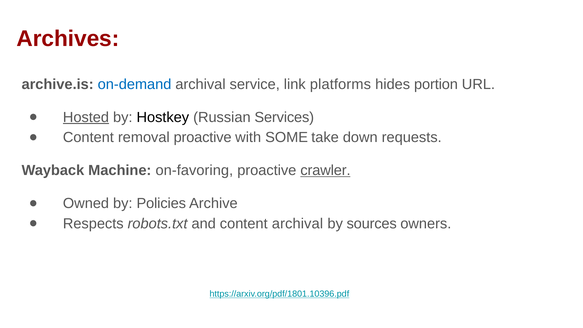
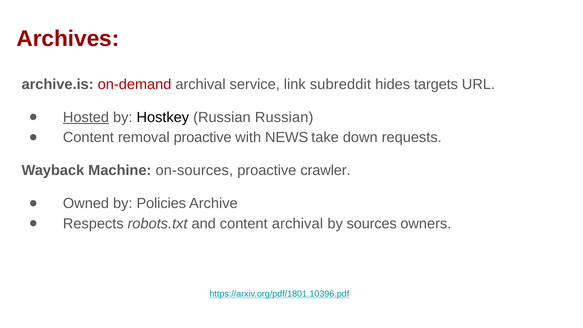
on-demand colour: blue -> red (135, 84)
platforms: platforms -> subreddit (340, 84)
portion: portion -> targets (436, 84)
Russian Services: Services -> Russian (284, 117)
SOME: SOME -> NEWS (287, 137)
on-favoring: on-favoring -> on-sources (194, 170)
crawler underline: present -> none (325, 170)
